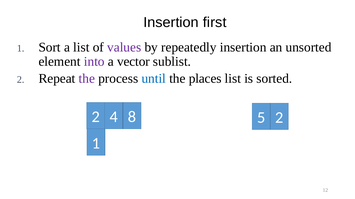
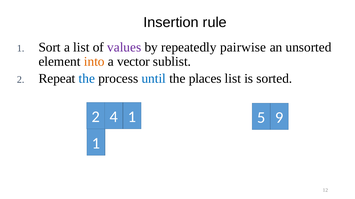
first: first -> rule (215, 22)
repeatedly insertion: insertion -> pairwise (243, 47)
into colour: purple -> orange (94, 62)
the colour: purple -> blue (87, 79)
2 8: 8 -> 1 (132, 117)
5 2: 2 -> 9 (279, 118)
